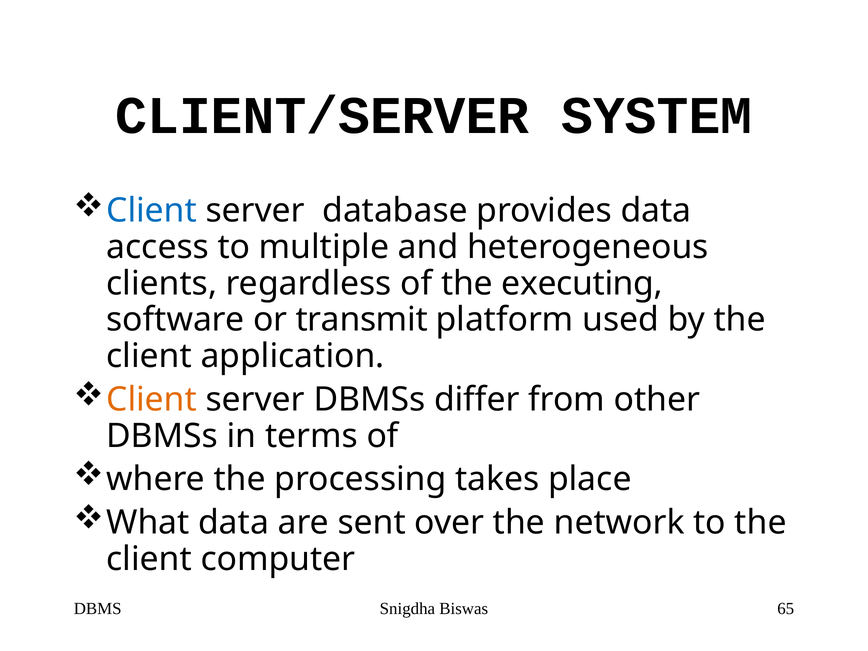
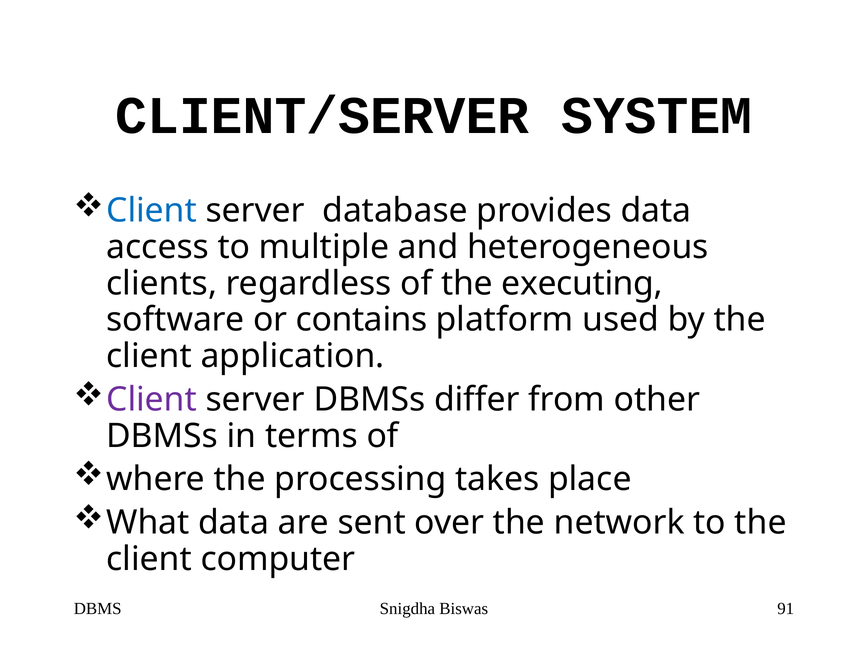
transmit: transmit -> contains (362, 320)
Client colour: orange -> purple (152, 400)
65: 65 -> 91 (786, 609)
